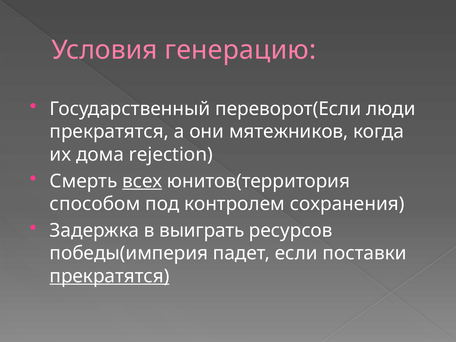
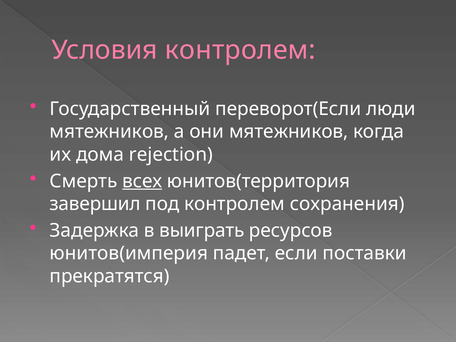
Условия генерацию: генерацию -> контролем (240, 50)
прекратятся: прекратятся -> мятежников (109, 132)
способом: способом -> завершил (95, 204)
победы(империя: победы(империя -> юнитов(империя (129, 253)
прекратятся underline: present -> none (110, 276)
